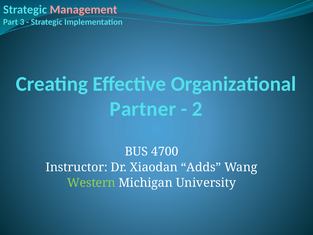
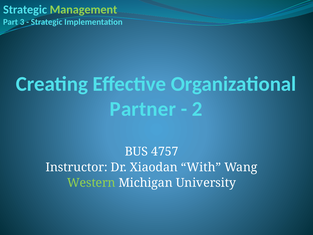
Management colour: pink -> light green (83, 10)
4700: 4700 -> 4757 (165, 152)
Adds: Adds -> With (201, 167)
